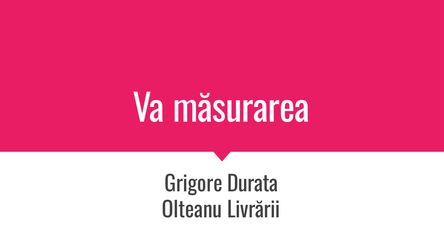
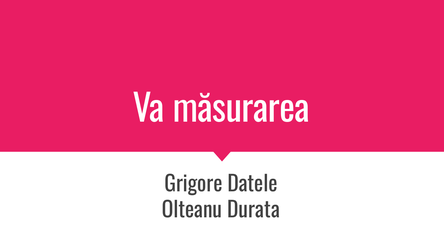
Durata: Durata -> Datele (252, 184)
Livrării: Livrării -> Durata (253, 210)
